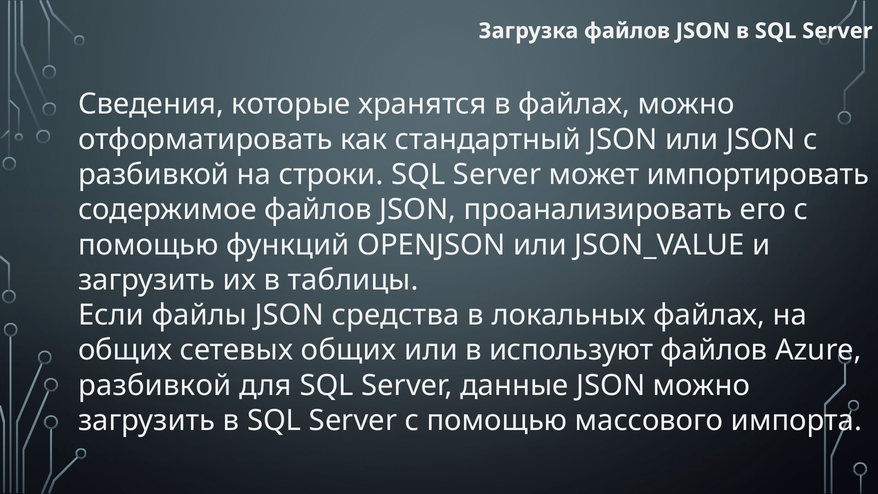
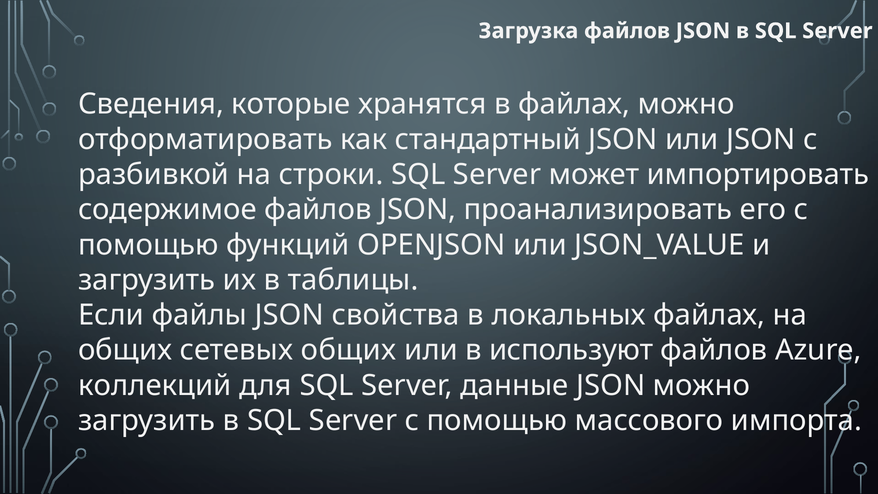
средства: средства -> свойства (396, 315)
разбивкой: разбивкой -> коллекций (155, 385)
